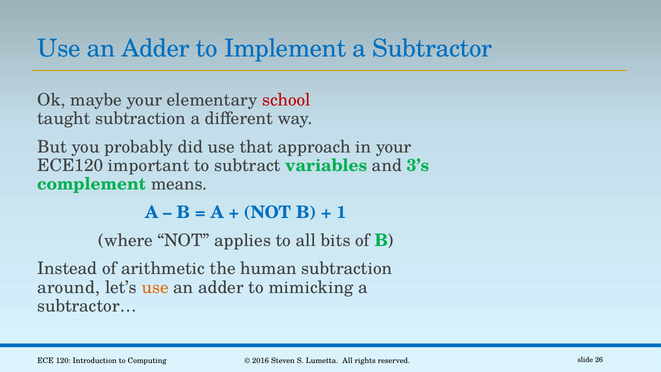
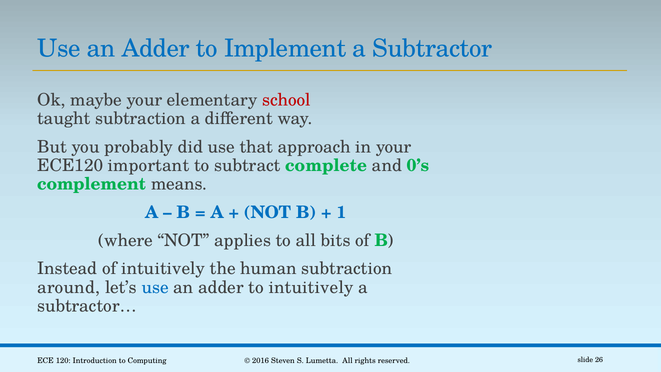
variables: variables -> complete (326, 165)
3’s: 3’s -> 0’s (418, 165)
of arithmetic: arithmetic -> intuitively (163, 269)
use colour: orange -> blue (155, 287)
to mimicking: mimicking -> intuitively (311, 287)
